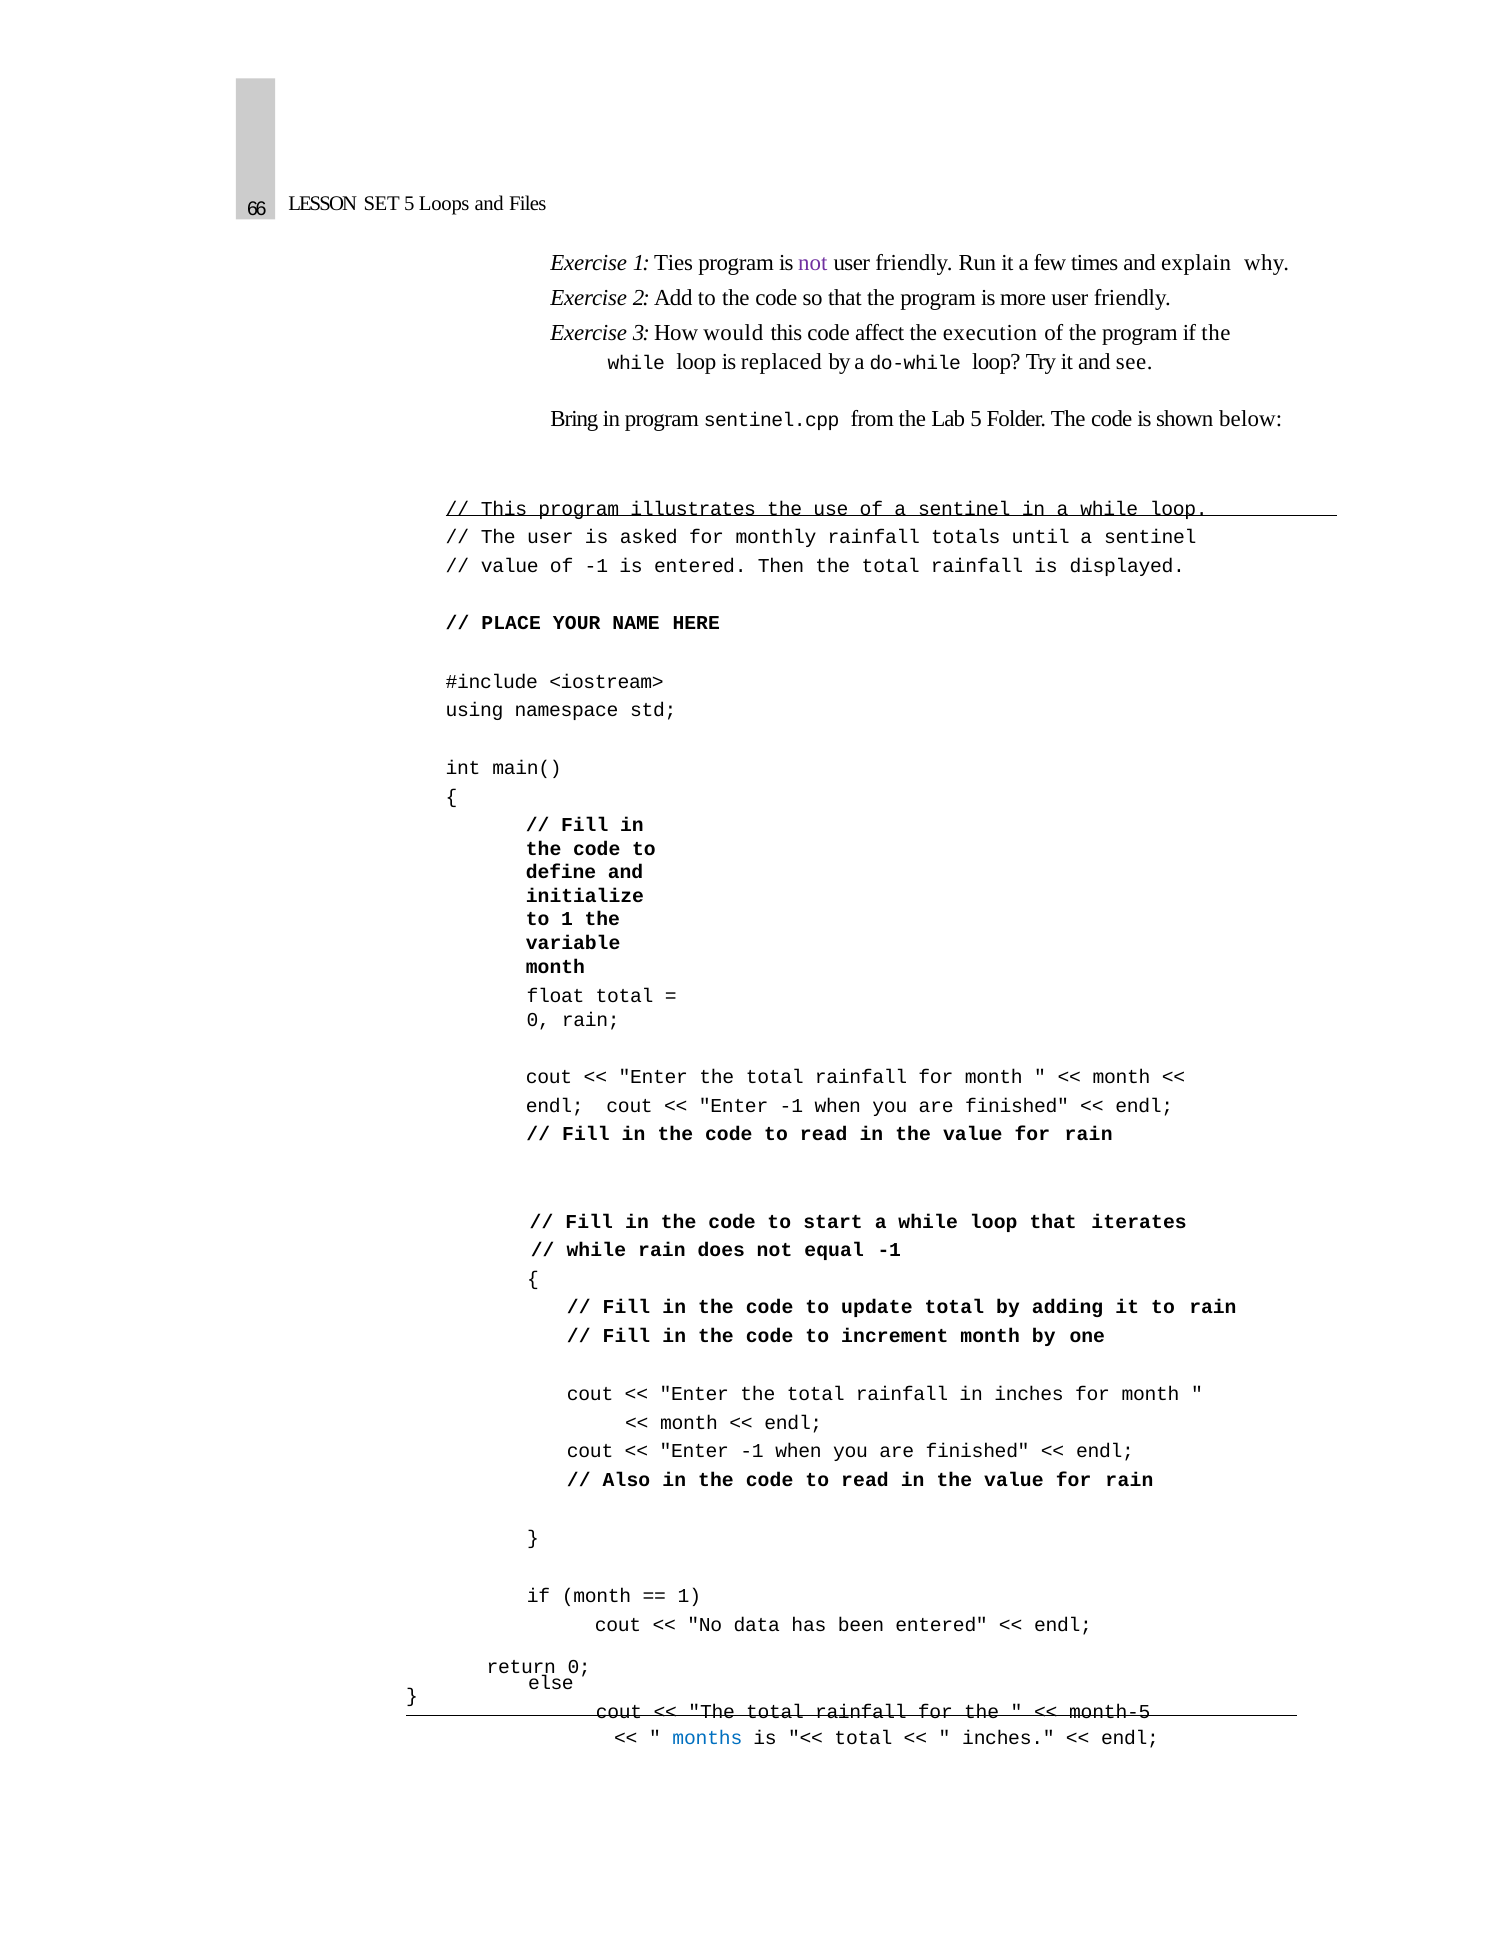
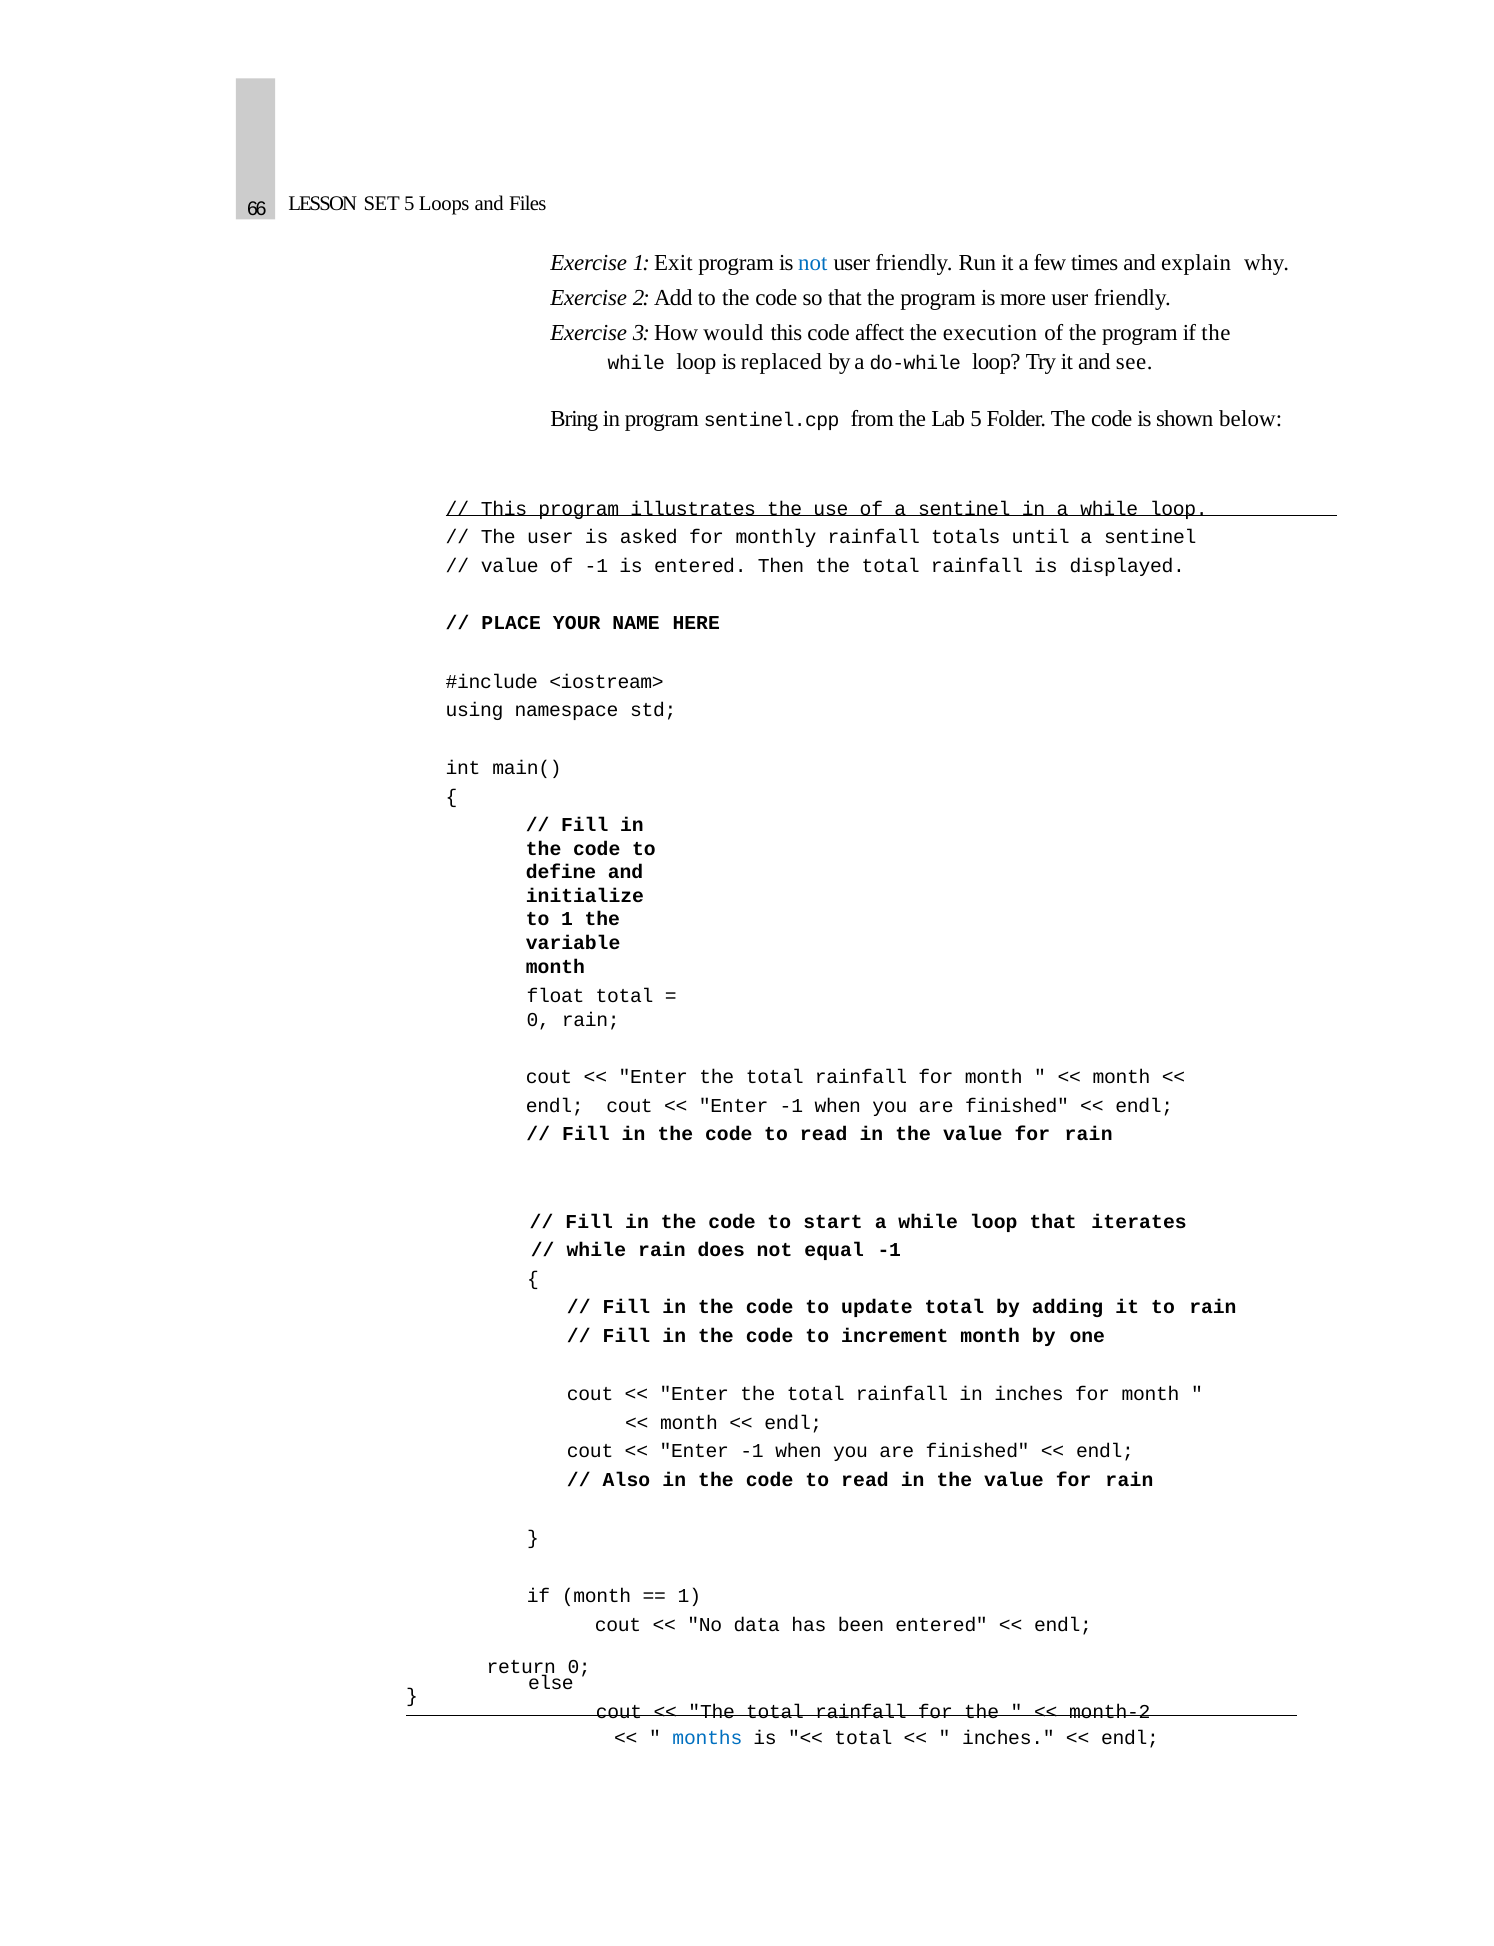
Ties: Ties -> Exit (673, 263)
not colour: purple -> blue (813, 263)
month-5: month-5 -> month-2 (1110, 1712)
